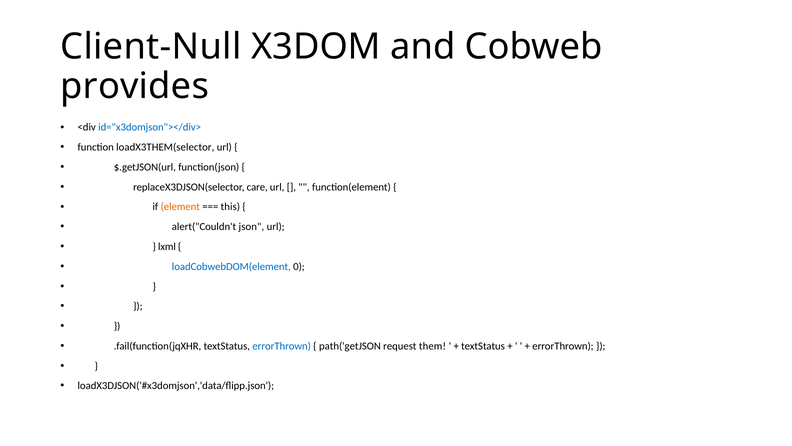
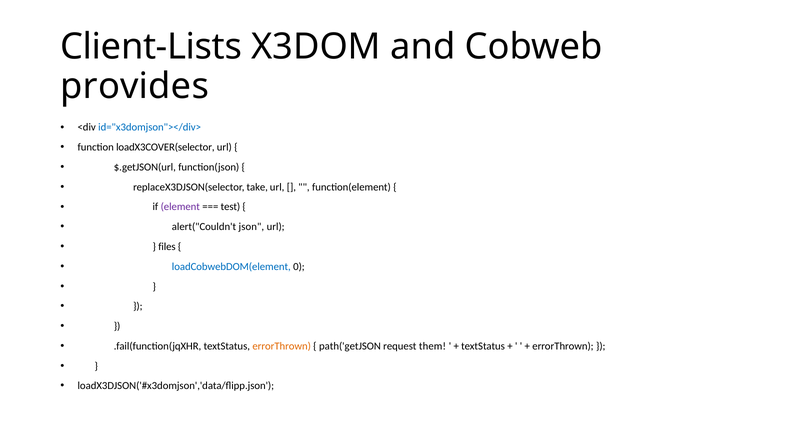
Client-Null: Client-Null -> Client-Lists (151, 47)
loadX3THEM(selector: loadX3THEM(selector -> loadX3COVER(selector (165, 147)
care: care -> take (257, 187)
element colour: orange -> purple (180, 207)
this: this -> test (230, 207)
lxml: lxml -> files (167, 246)
errorThrown colour: blue -> orange (282, 346)
